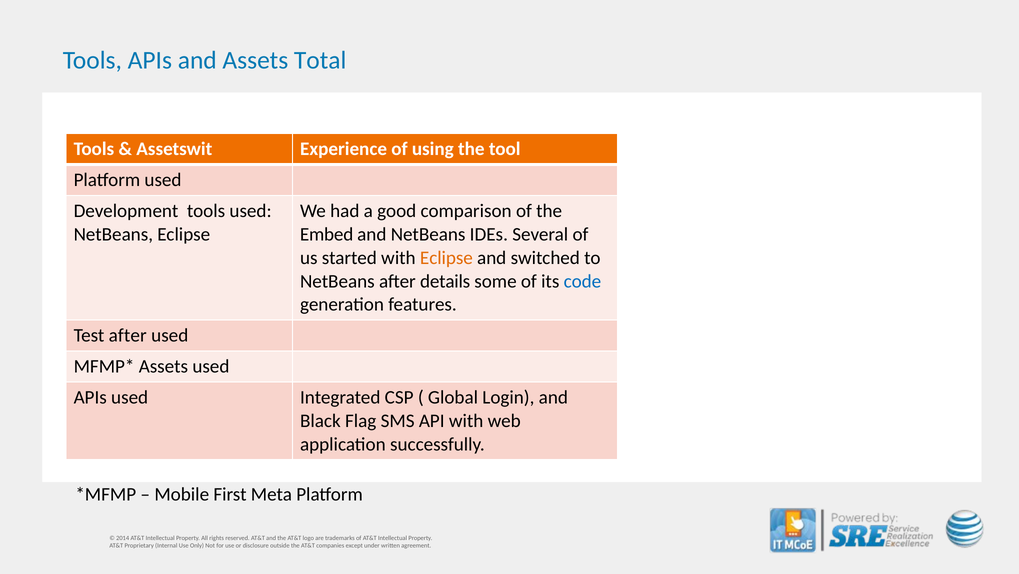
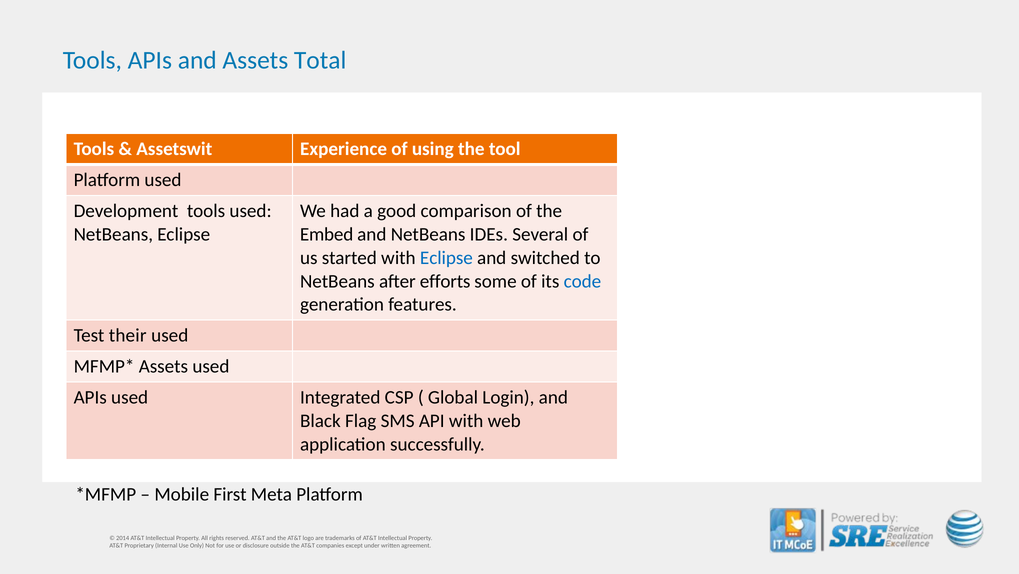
Eclipse colour: orange -> blue (446, 258)
details: details -> efforts (445, 281)
Test after: after -> their (128, 335)
